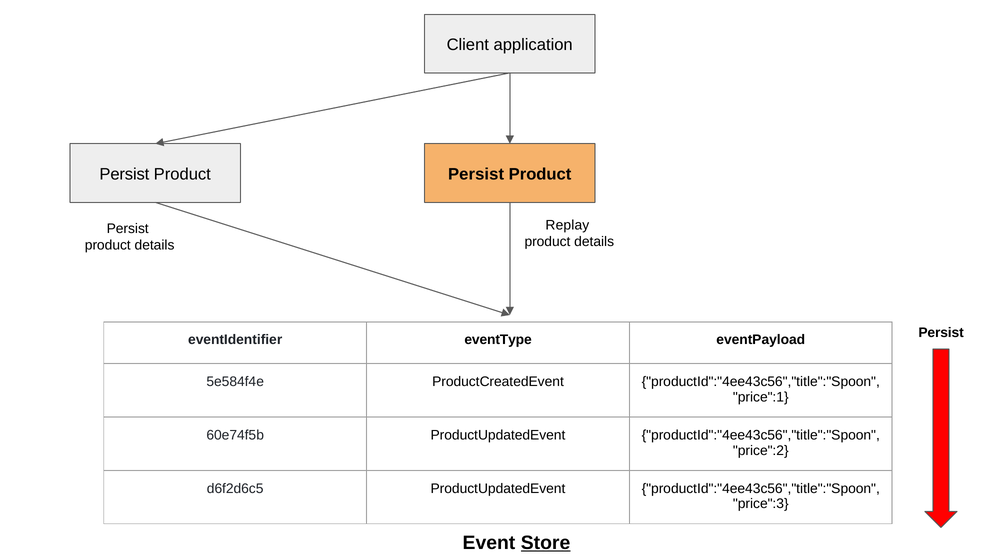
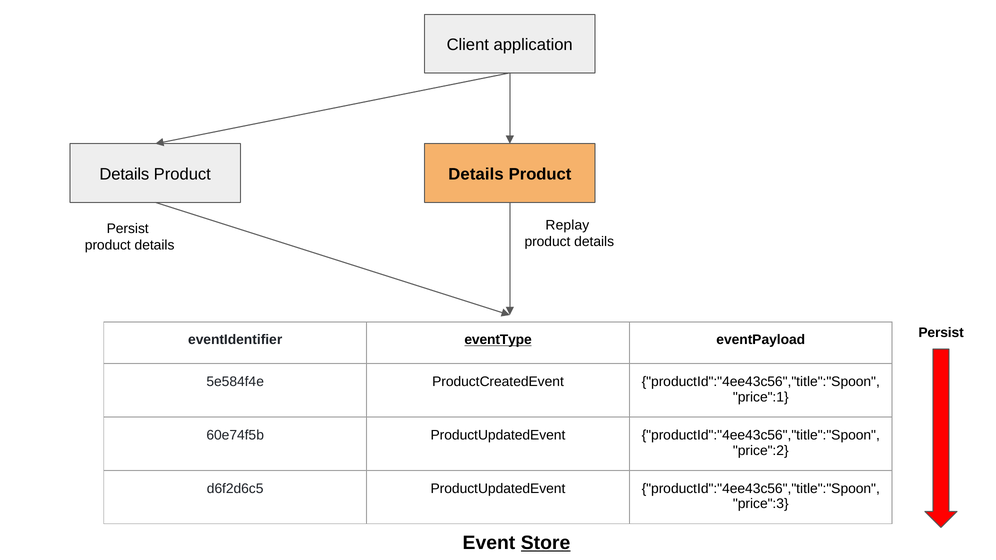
Persist: Persist -> Details (124, 174)
Persist: Persist -> Details (476, 174)
eventType underline: none -> present (498, 340)
